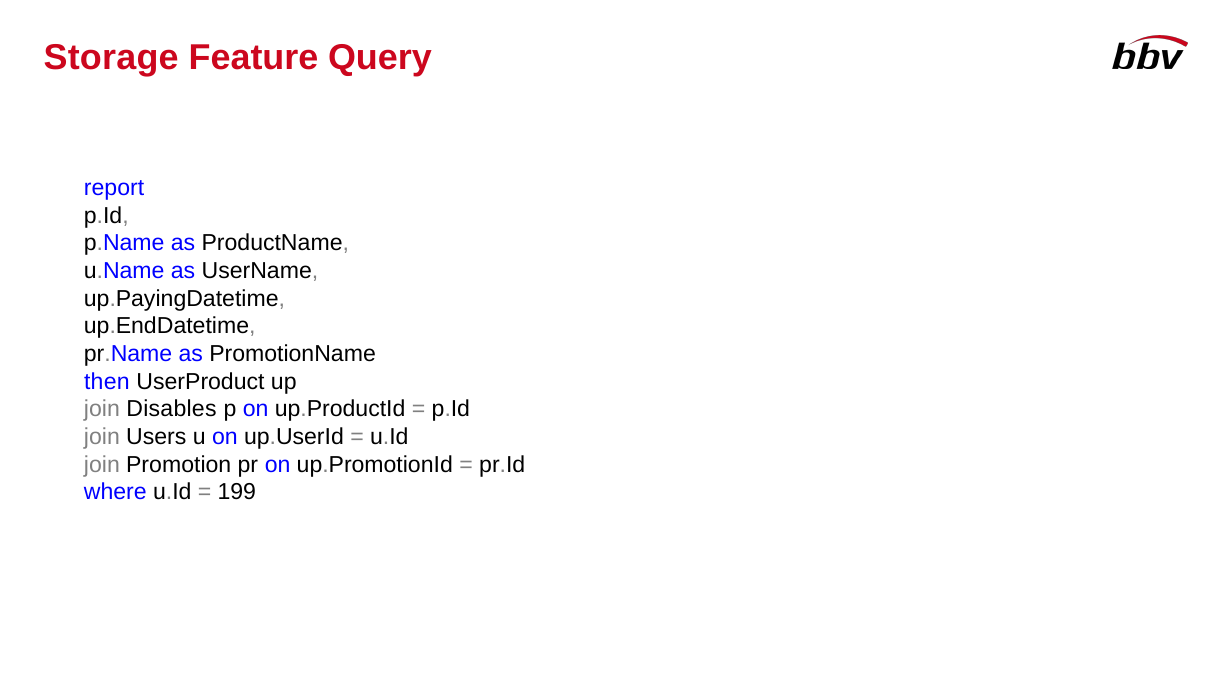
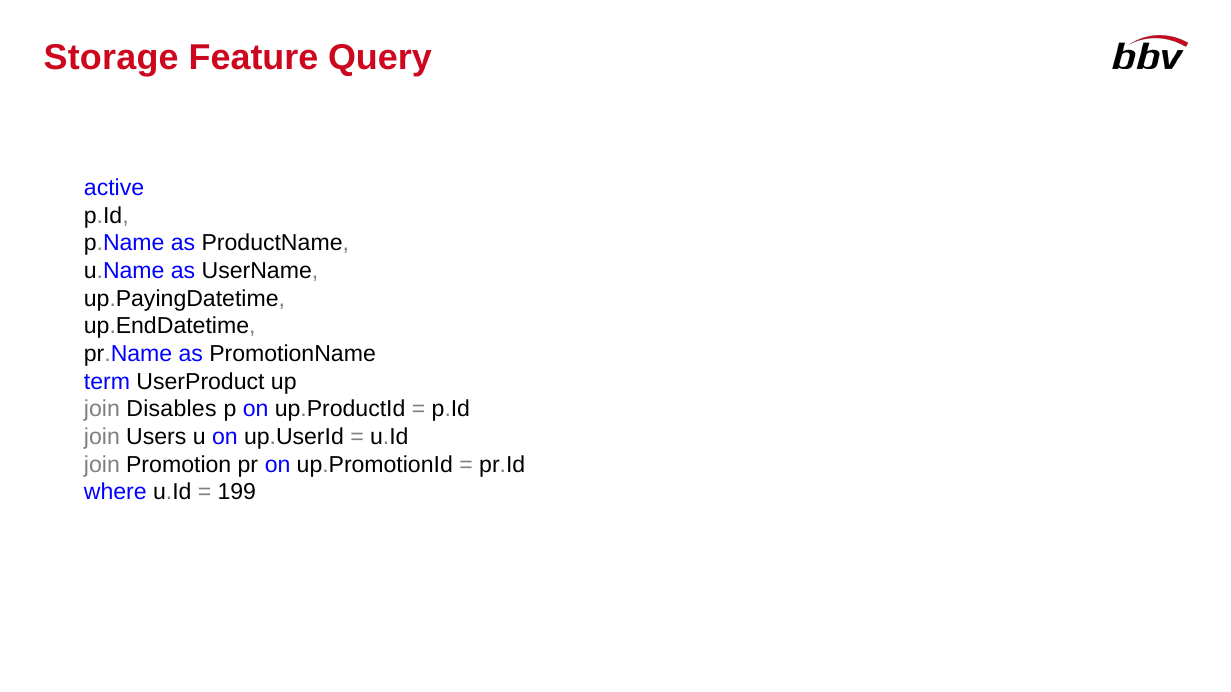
report: report -> active (114, 188)
then: then -> term (107, 382)
